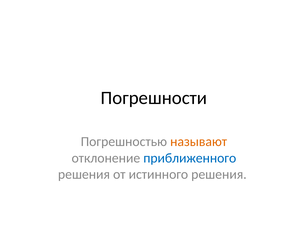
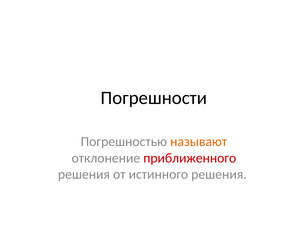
приближенного colour: blue -> red (190, 158)
